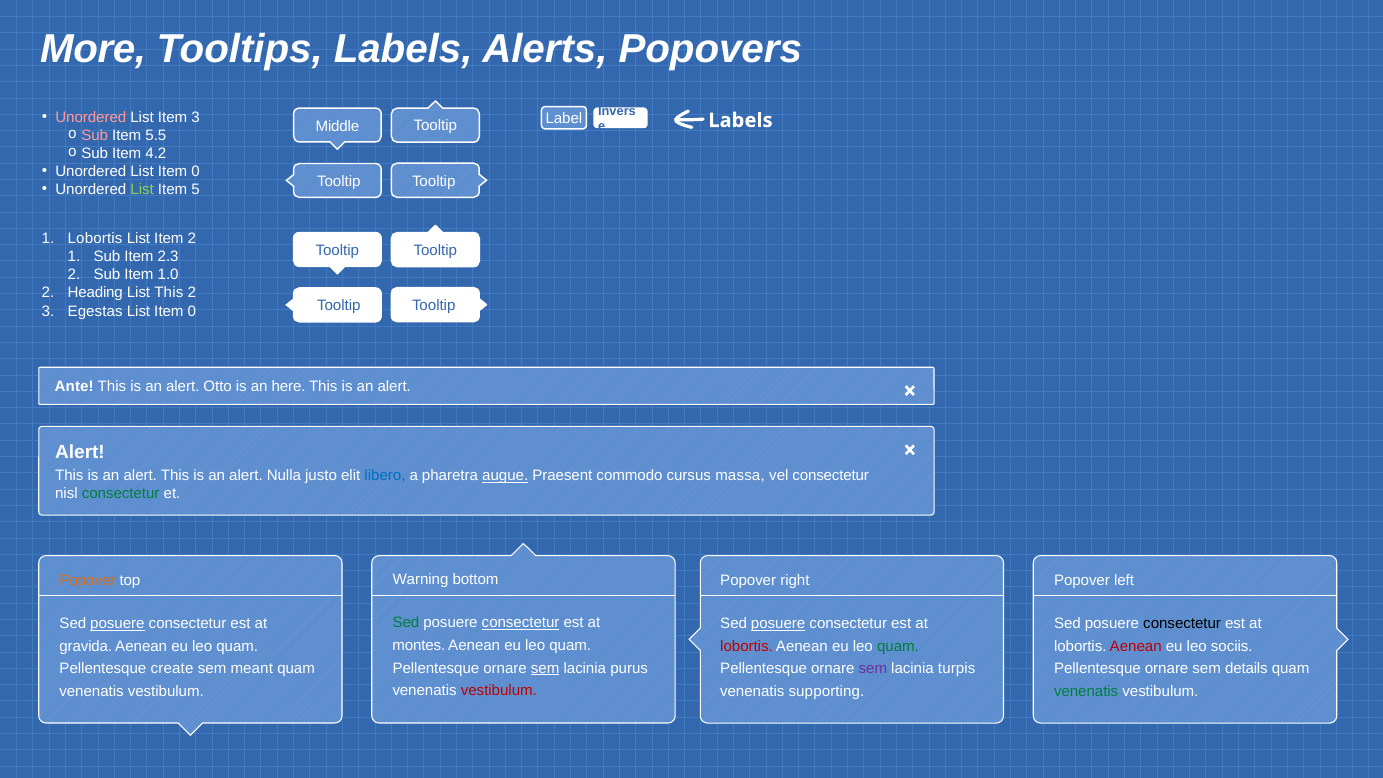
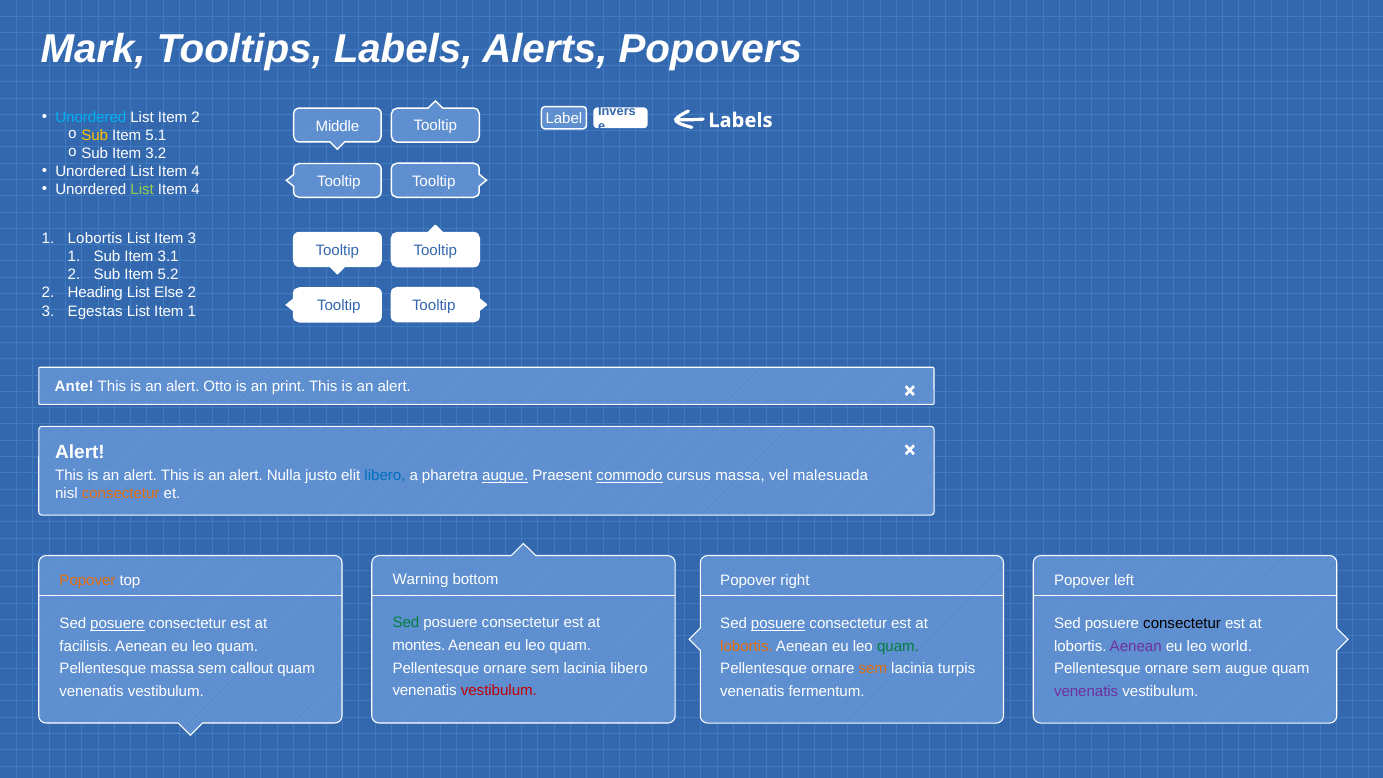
More: More -> Mark (93, 49)
Unordered colour: pink -> light blue (91, 117)
Item 3: 3 -> 2 (196, 117)
Sub colour: pink -> yellow (95, 135)
5.5: 5.5 -> 5.1 (156, 135)
4.2: 4.2 -> 3.2 (156, 153)
0: 0 -> 4 (196, 172)
5: 5 -> 4 (196, 190)
Item 2: 2 -> 3 (192, 239)
2.3: 2.3 -> 3.1 (168, 257)
1.0: 1.0 -> 5.2 (168, 275)
List This: This -> Else (169, 293)
0: 0 -> 1 (192, 311)
here: here -> print (289, 387)
commodo underline: none -> present (630, 475)
vel consectetur: consectetur -> malesuada (831, 475)
consectetur colour: green -> orange (121, 494)
consectetur underline: present -> none (521, 623)
gravida: gravida -> facilisis (86, 646)
lobortis colour: red -> orange (746, 646)
Aenean colour: red -> purple (1136, 646)
sociis: sociis -> world (1232, 646)
sem underline: present -> none (545, 668)
lacinia purus: purus -> libero (629, 668)
Pellentesque create: create -> massa (172, 669)
meant: meant -> callout (252, 669)
sem colour: purple -> orange (873, 669)
sem details: details -> augue (1246, 669)
supporting: supporting -> fermentum (827, 691)
venenatis colour: green -> purple (1086, 691)
